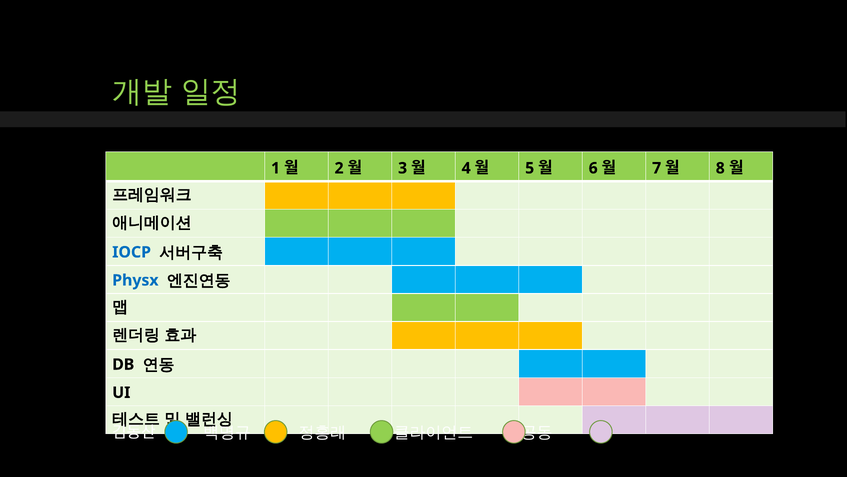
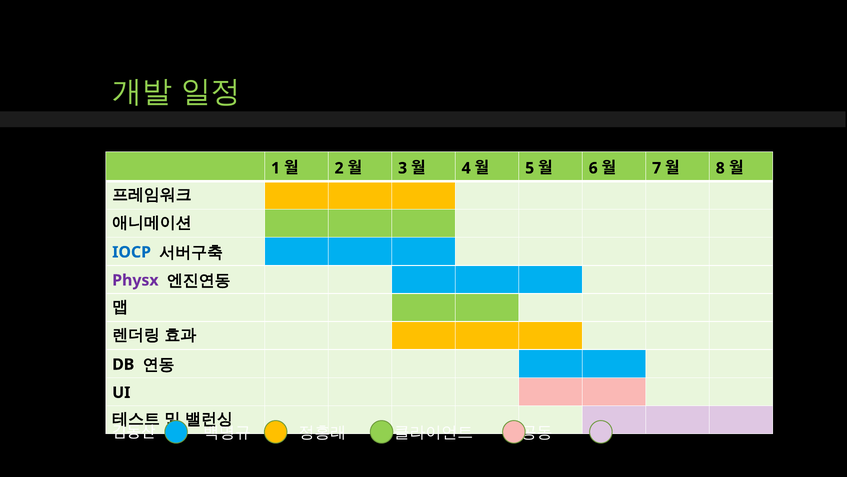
Physx colour: blue -> purple (135, 280)
